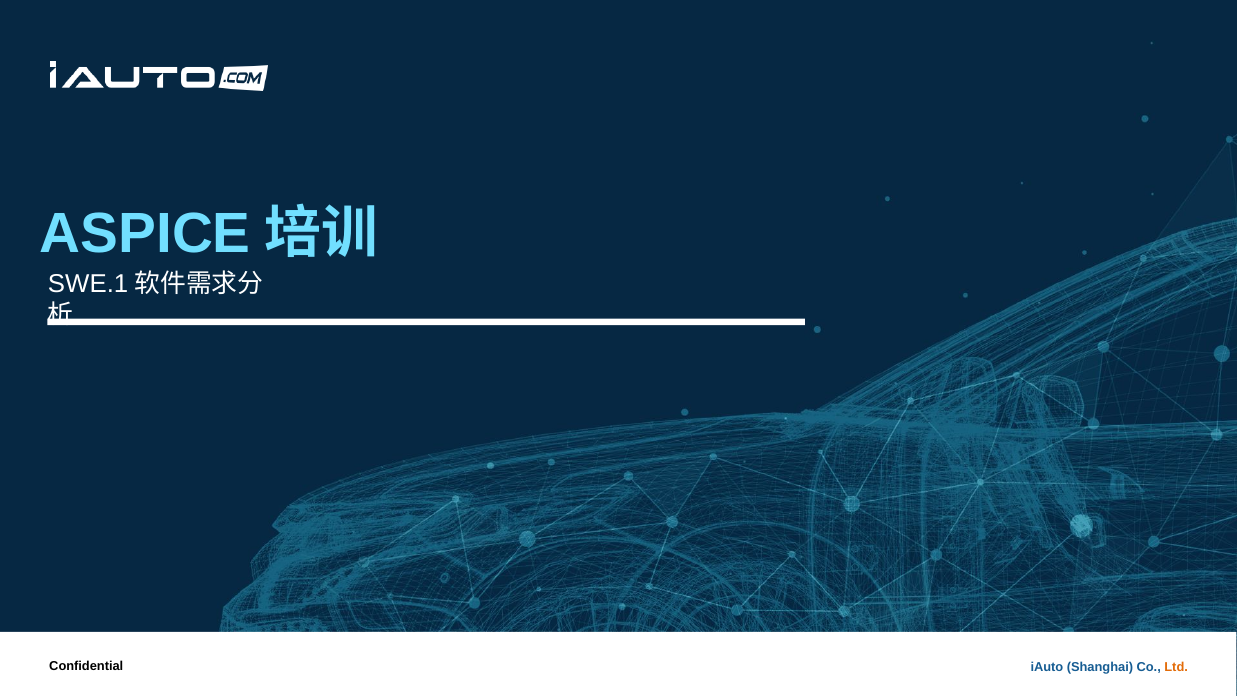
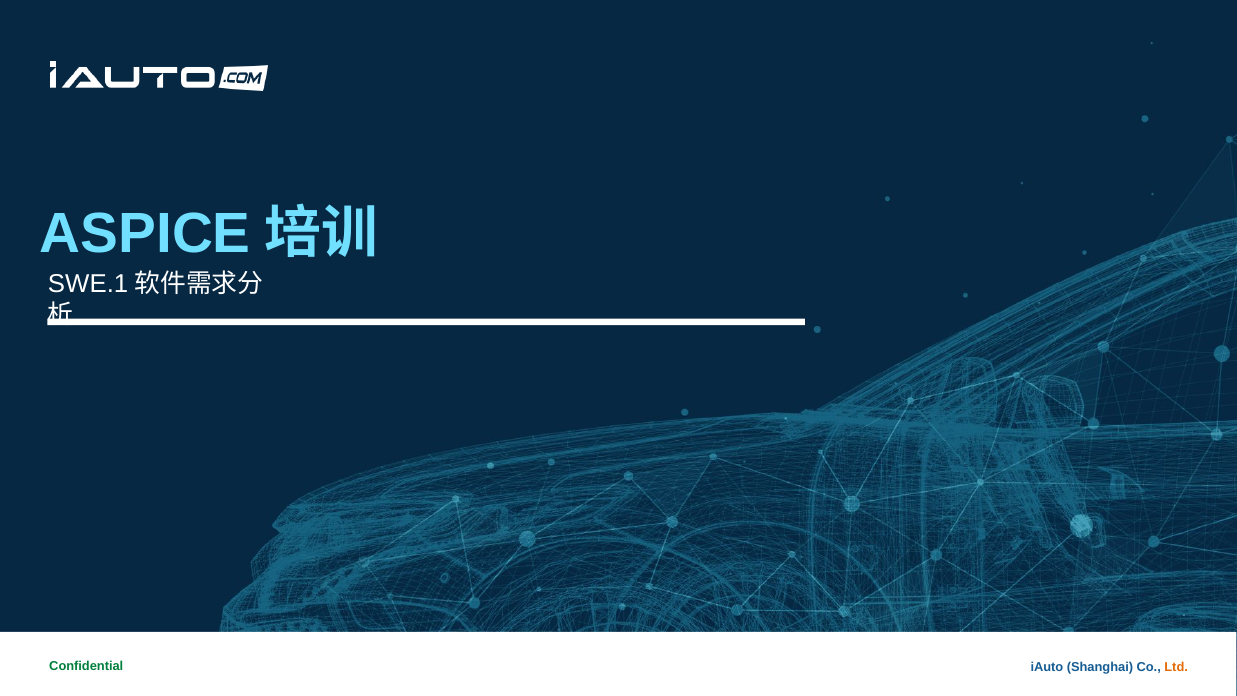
Confidential colour: black -> green (86, 666)
